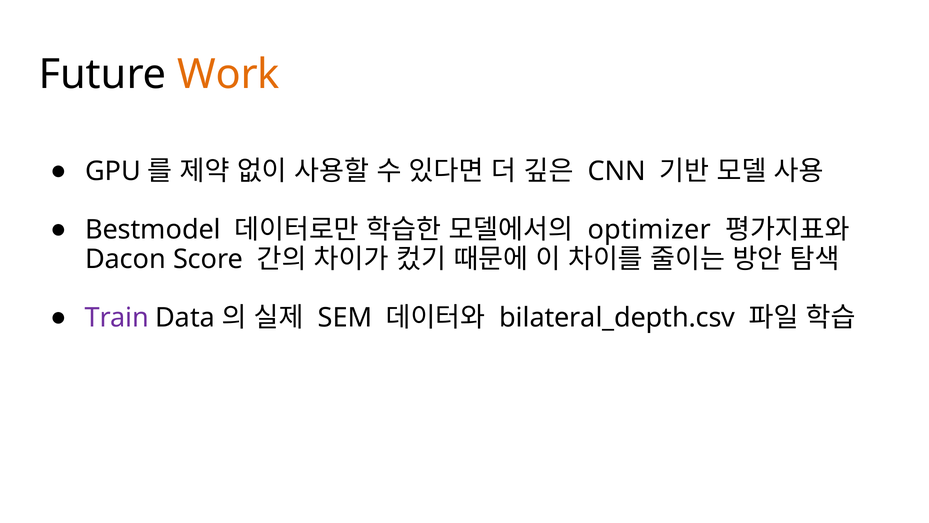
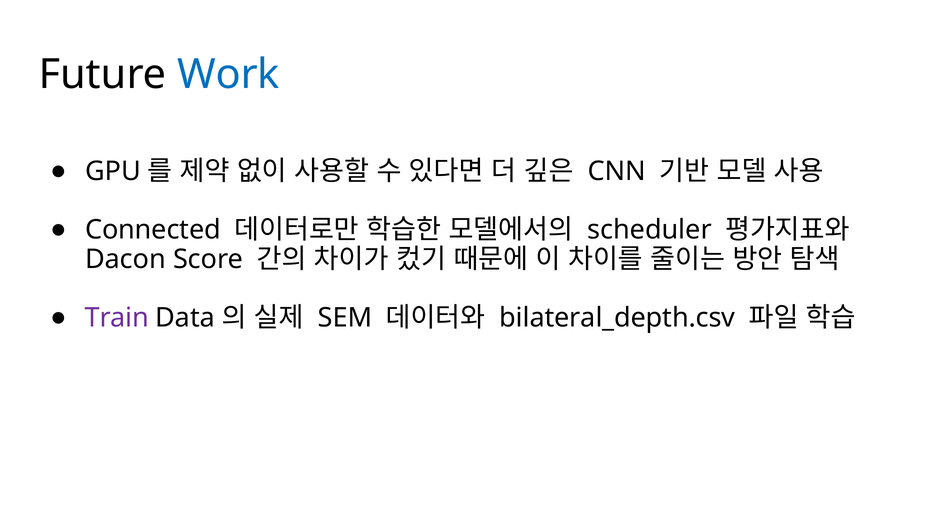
Work colour: orange -> blue (228, 74)
Bestmodel: Bestmodel -> Connected (153, 230)
optimizer: optimizer -> scheduler (649, 230)
